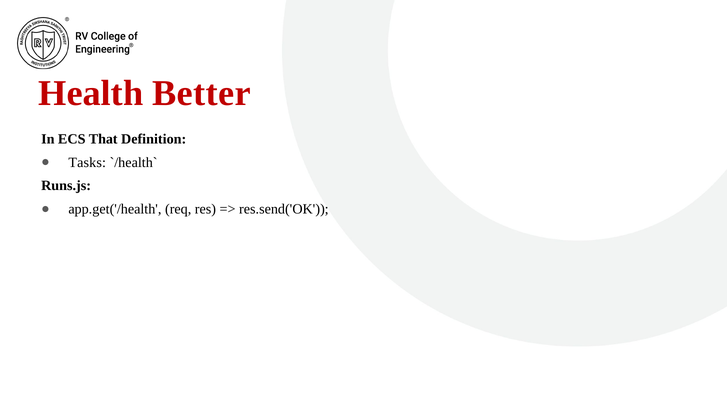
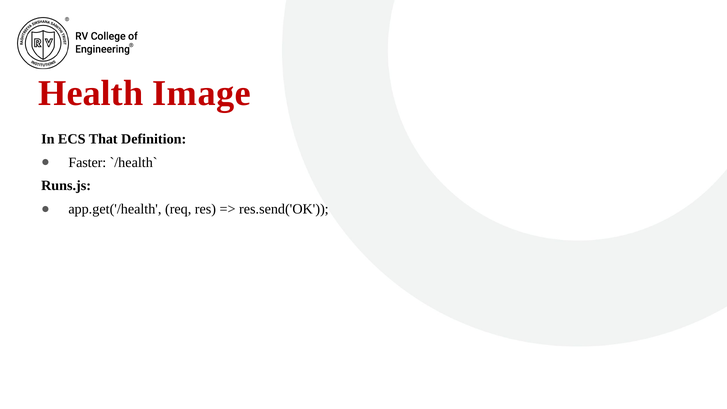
Better: Better -> Image (202, 93)
Tasks: Tasks -> Faster (87, 162)
